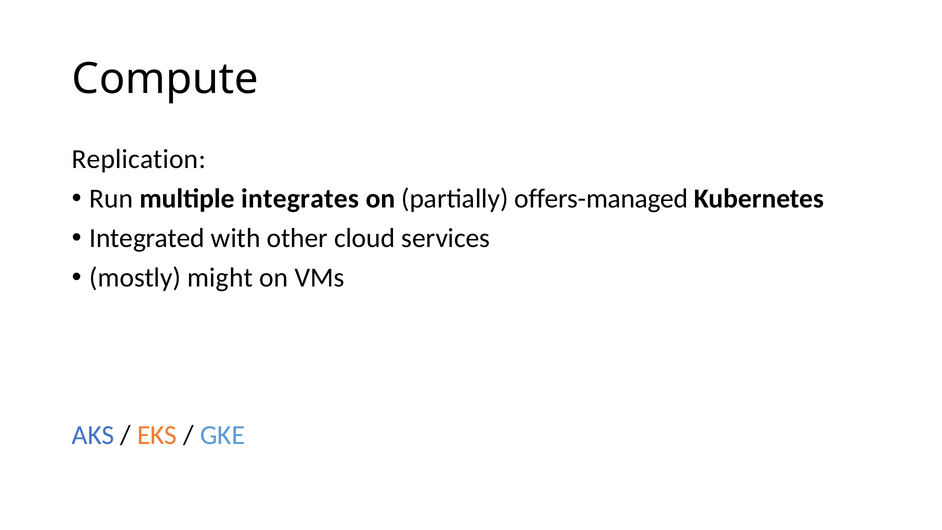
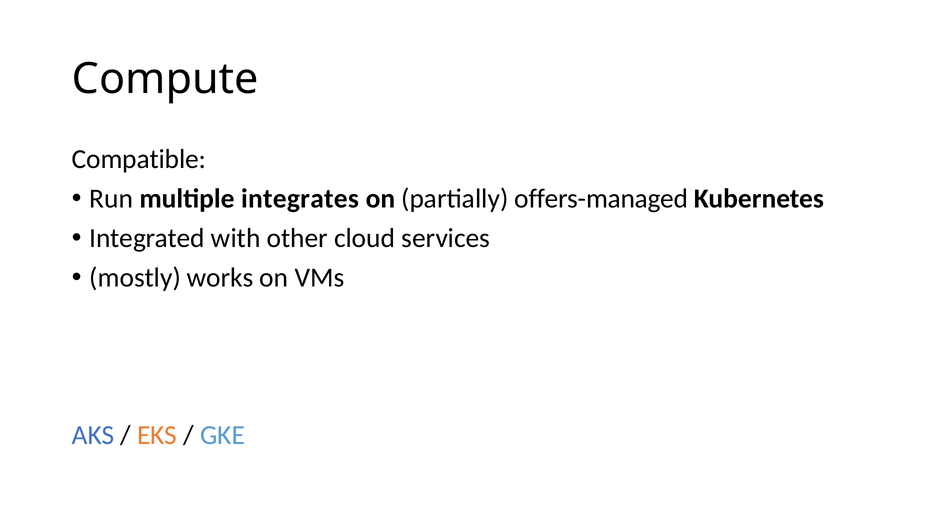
Replication: Replication -> Compatible (139, 159)
might: might -> works (220, 278)
